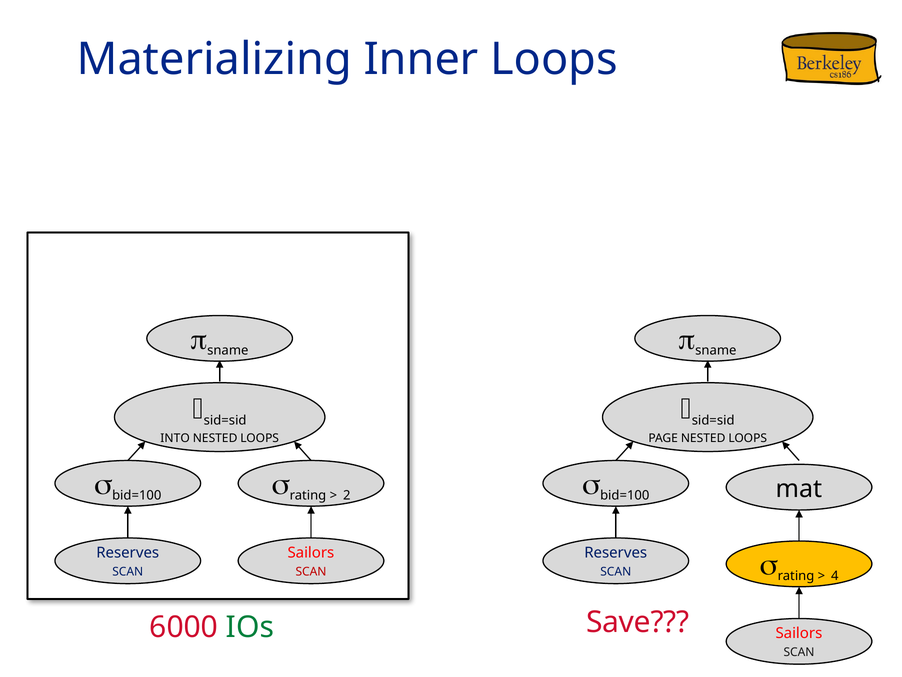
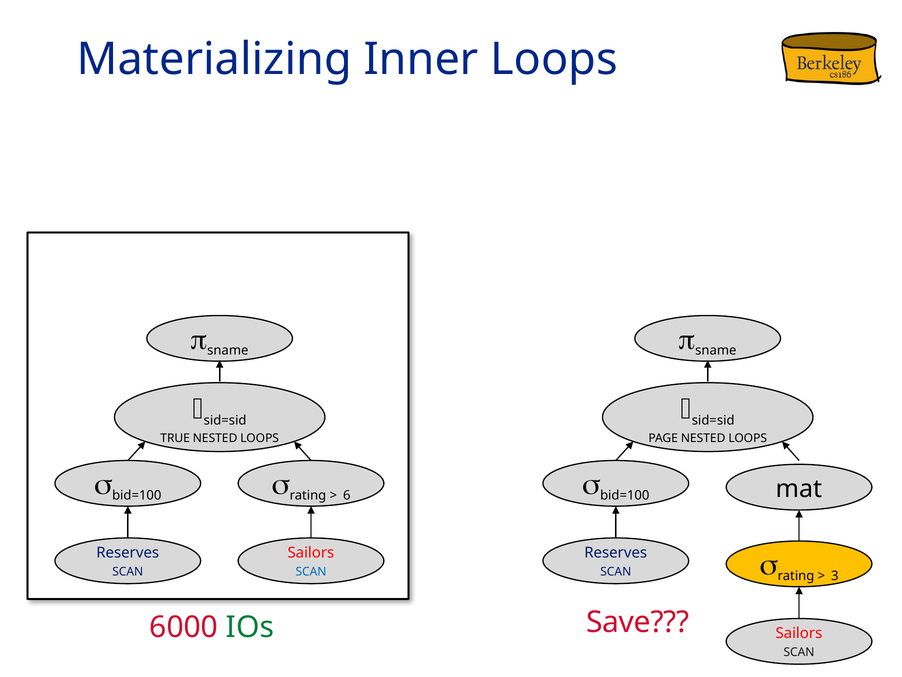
INTO: INTO -> TRUE (175, 438)
2: 2 -> 6 (347, 495)
SCAN colour: red -> blue (311, 571)
4: 4 -> 3 (835, 576)
